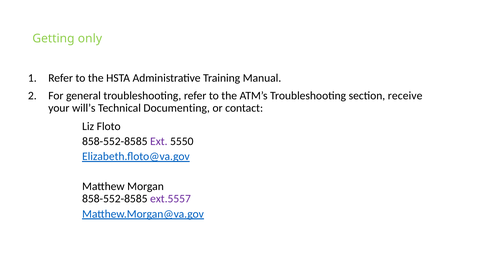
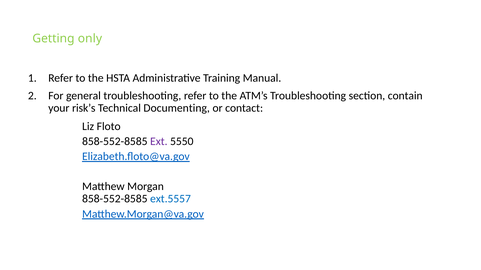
receive: receive -> contain (405, 96)
will’s: will’s -> risk’s (84, 108)
ext.5557 colour: purple -> blue (170, 199)
